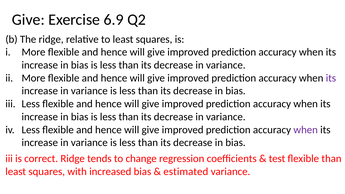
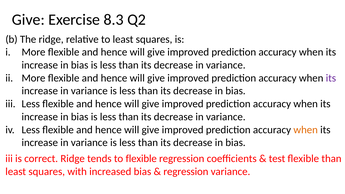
6.9: 6.9 -> 8.3 (114, 20)
when colour: purple -> orange (306, 130)
to change: change -> flexible (141, 159)
estimated: estimated -> regression (186, 172)
